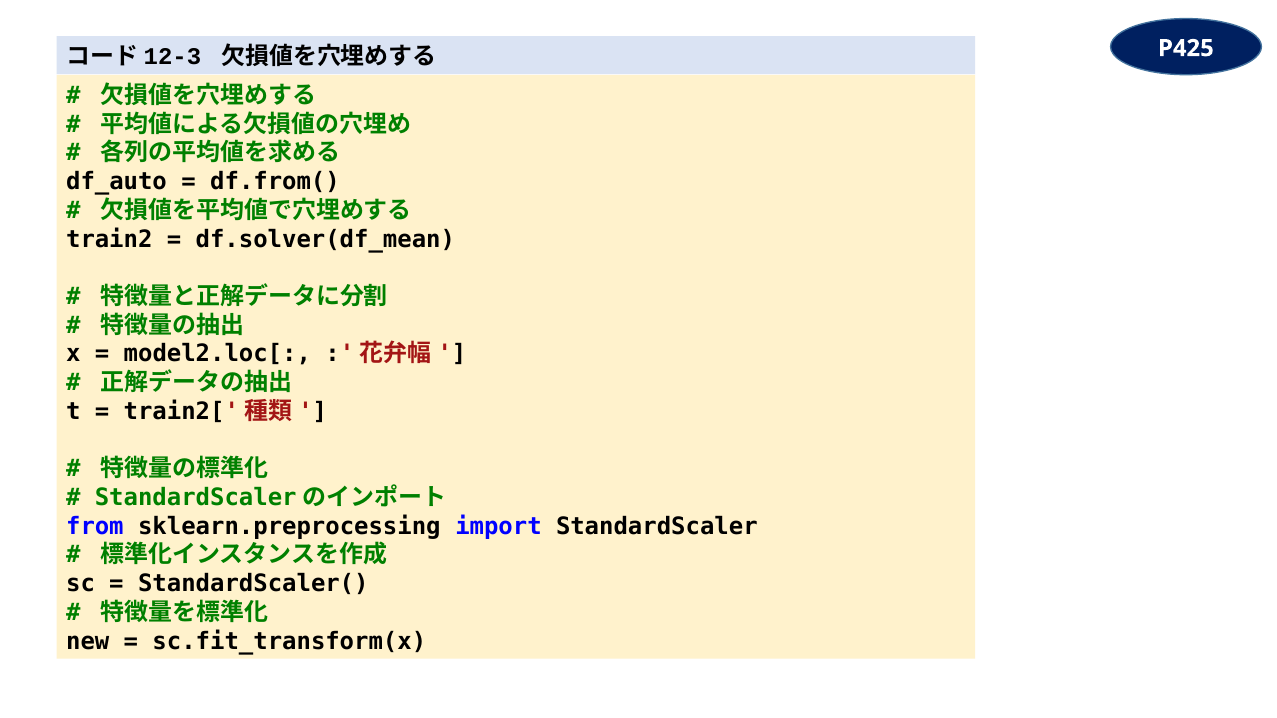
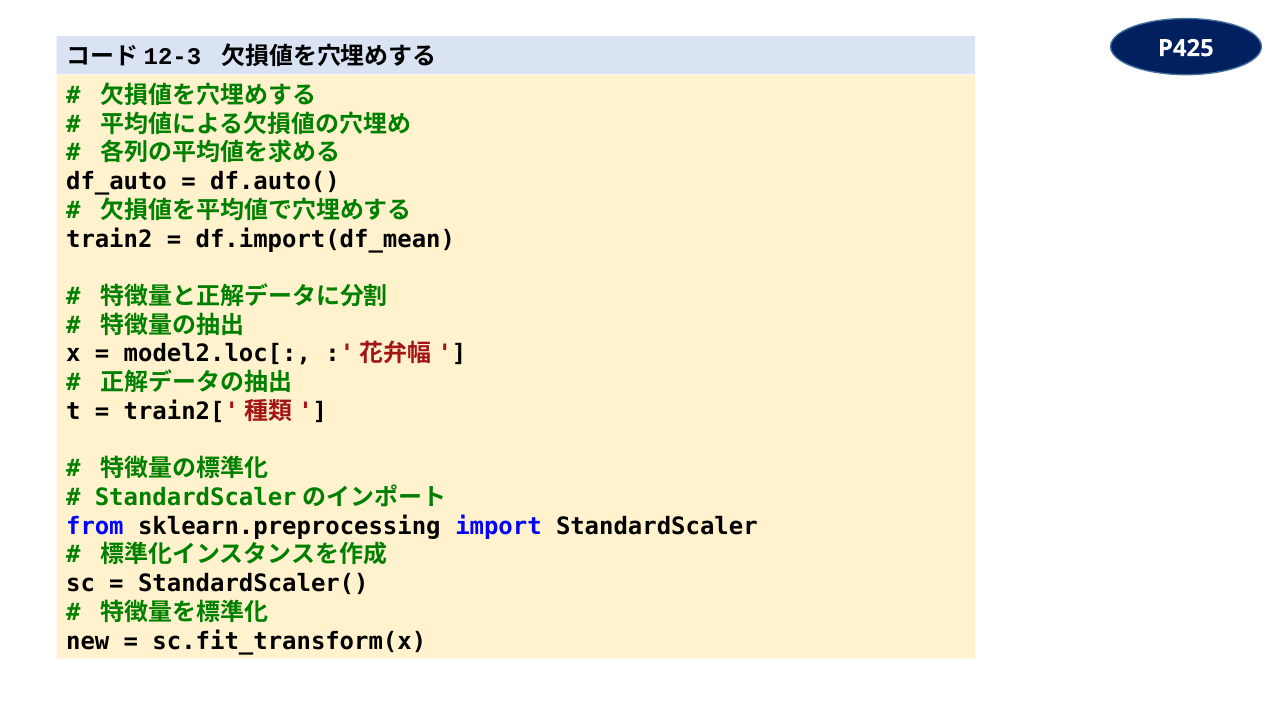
df.from(: df.from( -> df.auto( (275, 182)
df.solver(df_mean: df.solver(df_mean -> df.import(df_mean (325, 239)
